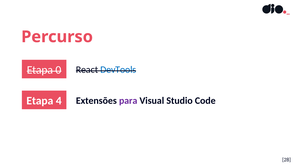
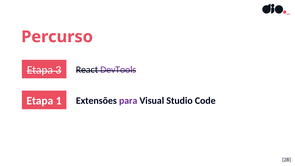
0: 0 -> 3 (58, 70)
DevTools colour: blue -> purple (118, 70)
4: 4 -> 1 (59, 101)
